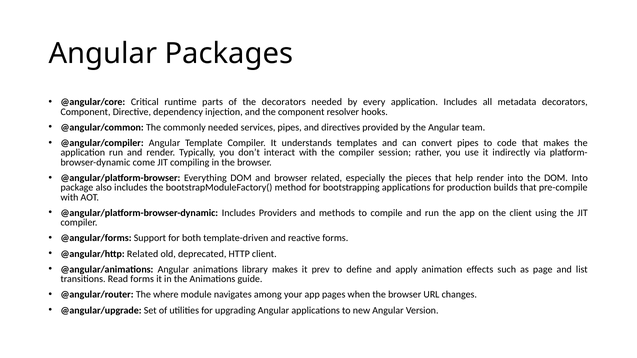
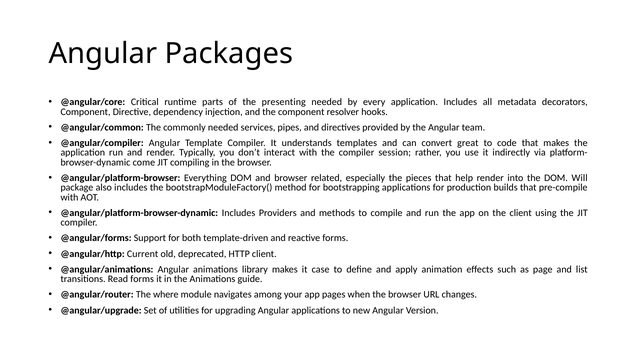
the decorators: decorators -> presenting (284, 102)
convert pipes: pipes -> great (468, 143)
DOM Into: Into -> Will (580, 178)
@angular/http Related: Related -> Current (143, 254)
prev: prev -> case (321, 270)
